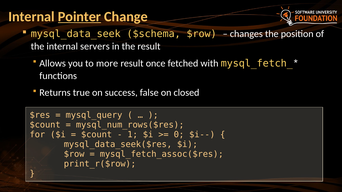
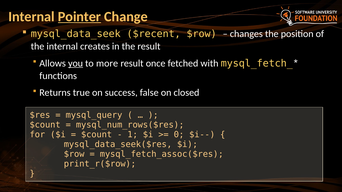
$schema: $schema -> $recent (154, 34)
servers: servers -> creates (95, 47)
you underline: none -> present (76, 63)
